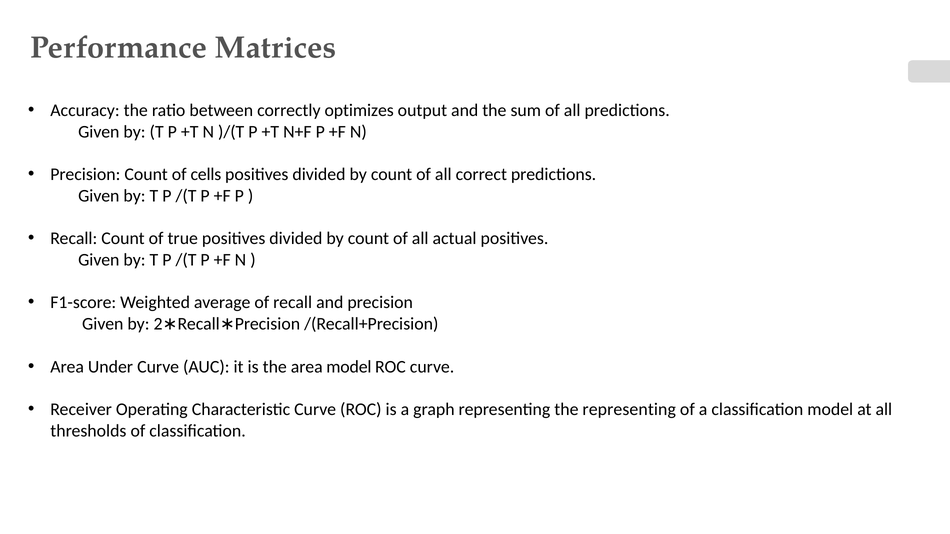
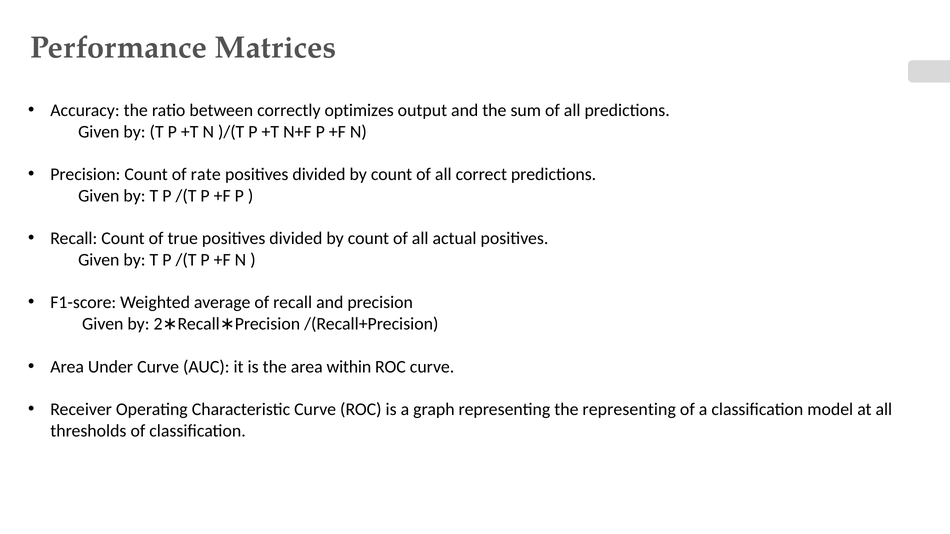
cells: cells -> rate (206, 175)
area model: model -> within (349, 367)
